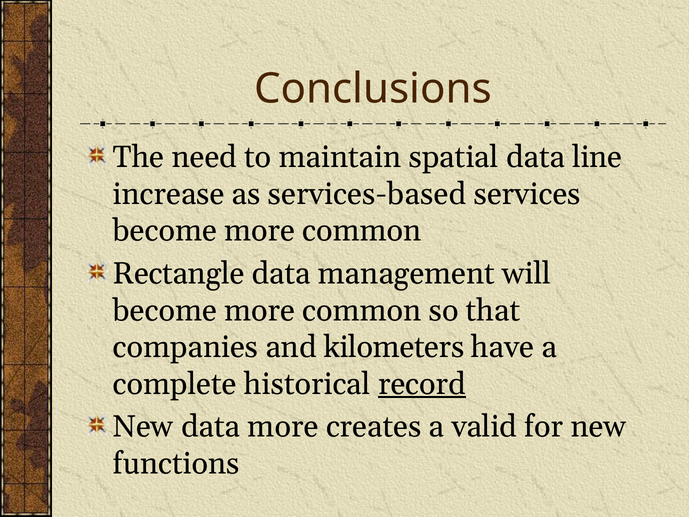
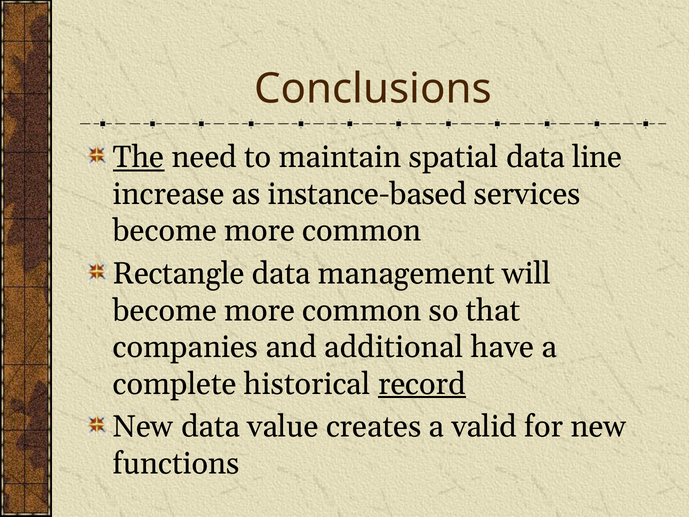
The underline: none -> present (139, 157)
services-based: services-based -> instance-based (367, 194)
kilometers: kilometers -> additional (394, 347)
data more: more -> value (283, 427)
